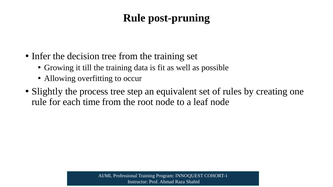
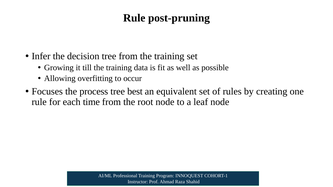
Slightly: Slightly -> Focuses (47, 92)
step: step -> best (135, 92)
